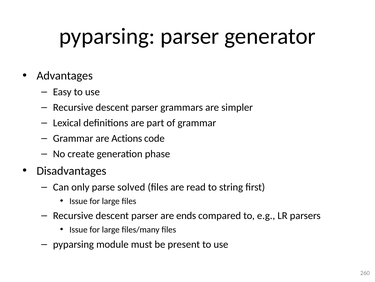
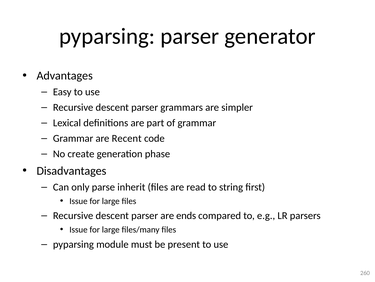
Actions: Actions -> Recent (127, 138)
solved: solved -> inherit (131, 187)
